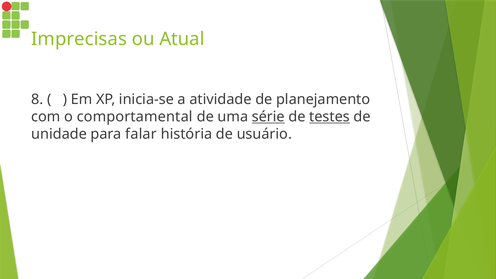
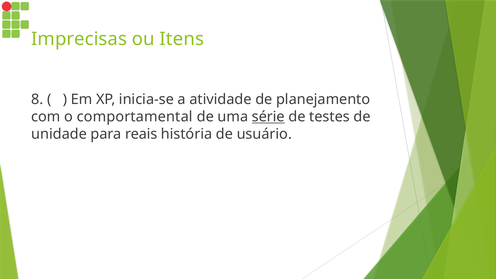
Atual: Atual -> Itens (182, 39)
testes underline: present -> none (330, 117)
falar: falar -> reais (141, 134)
